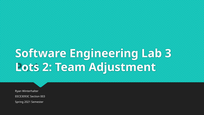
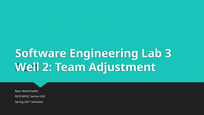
Lots: Lots -> Well (27, 67)
